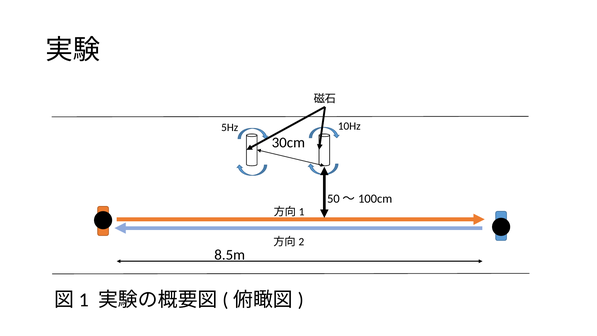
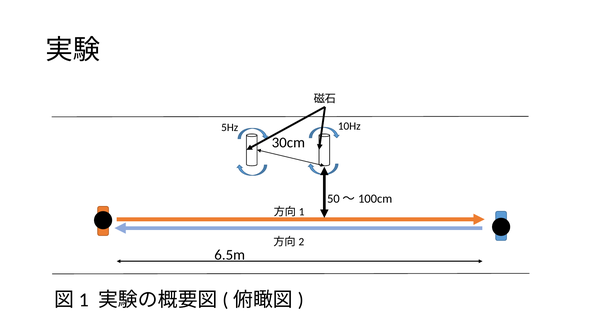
8.5m: 8.5m -> 6.5m (230, 255)
